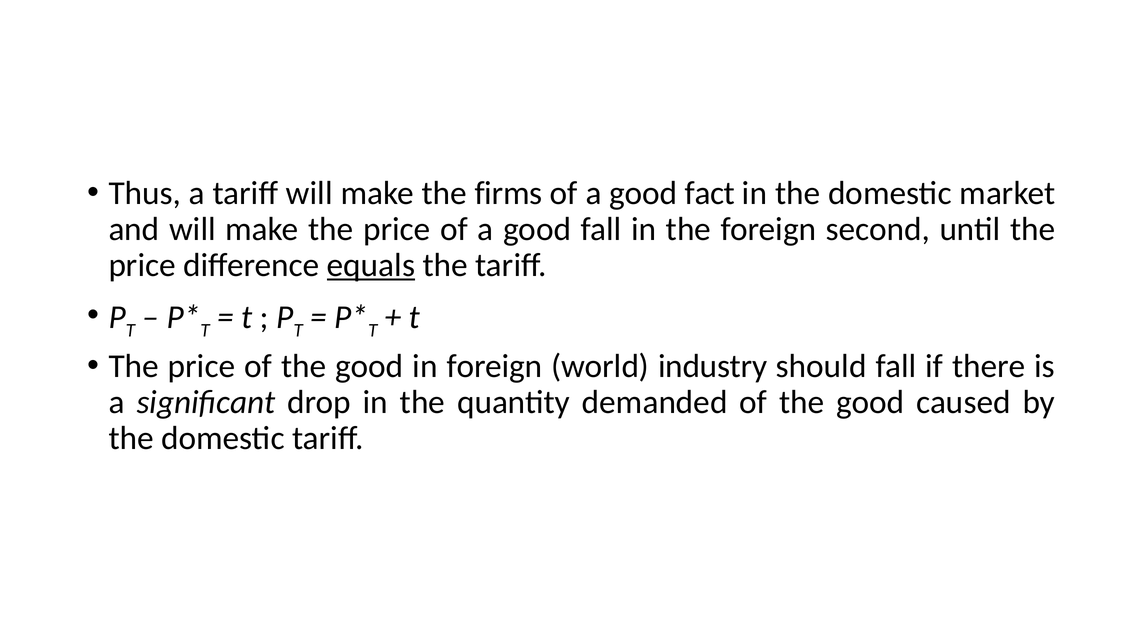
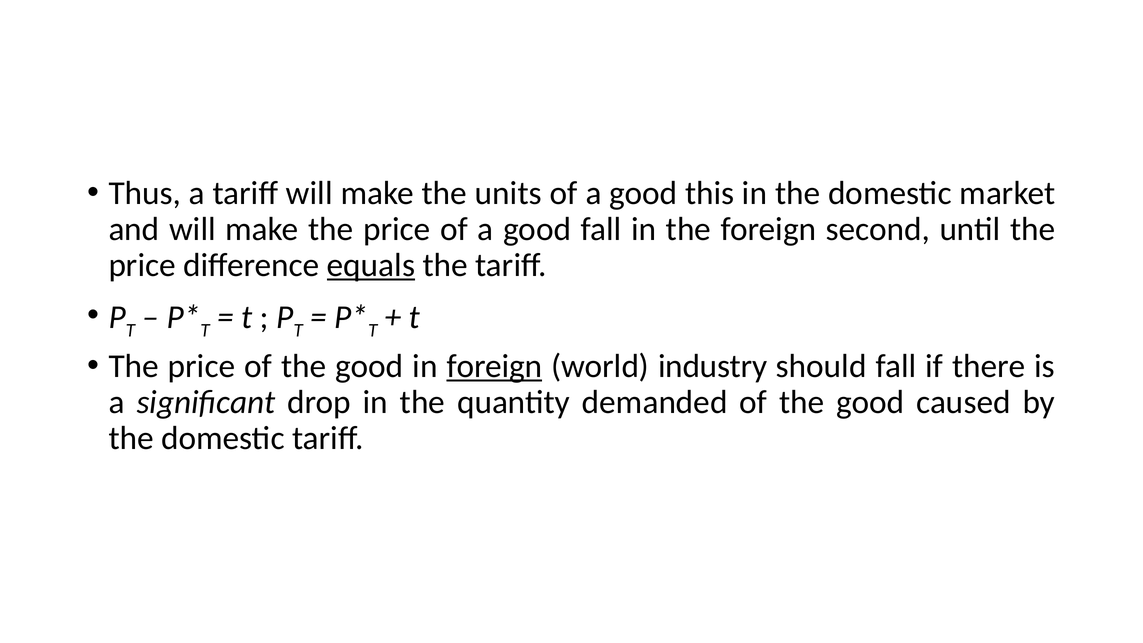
firms: firms -> units (508, 193)
fact: fact -> this (710, 193)
foreign underline: none -> present (495, 366)
